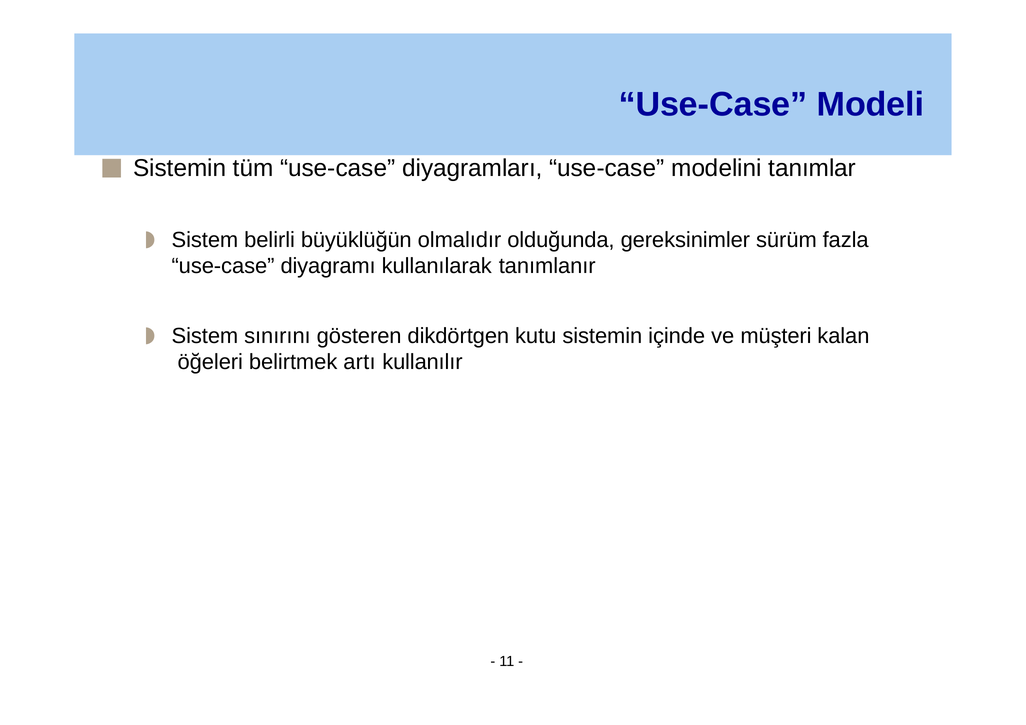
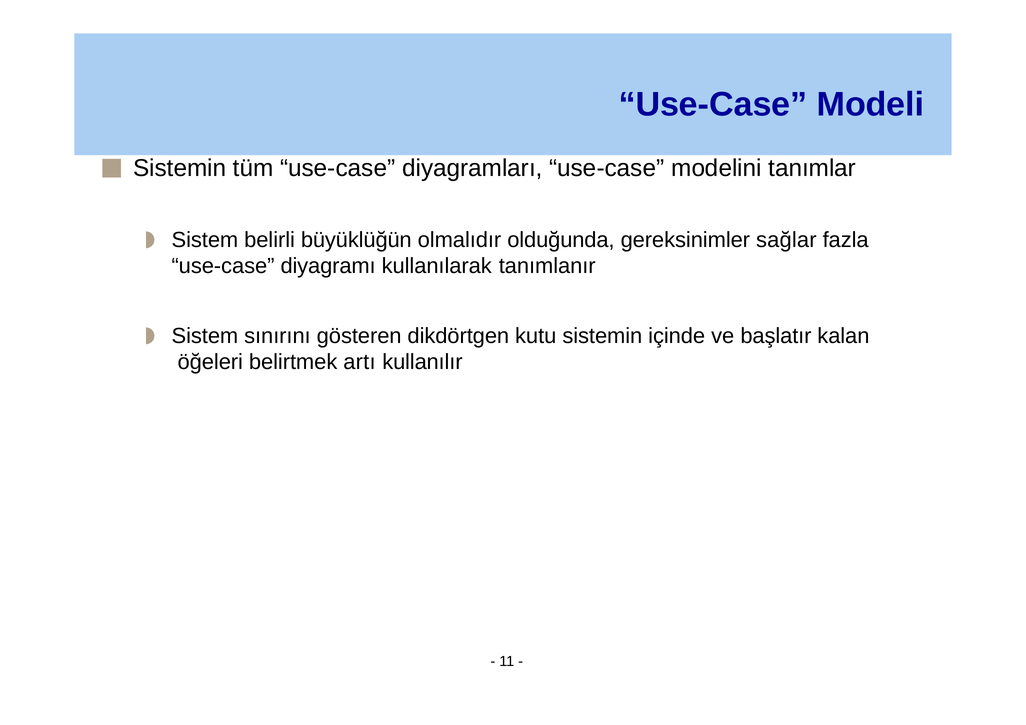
sürüm: sürüm -> sağlar (786, 240)
müşteri: müşteri -> başlatır (776, 336)
